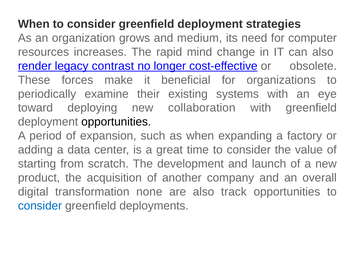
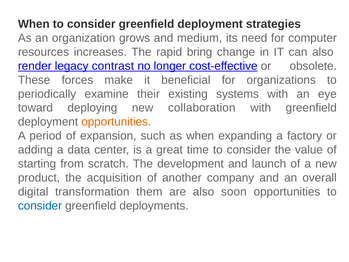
mind: mind -> bring (200, 52)
opportunities colour: black -> orange (116, 122)
none: none -> them (149, 192)
track: track -> soon (234, 192)
